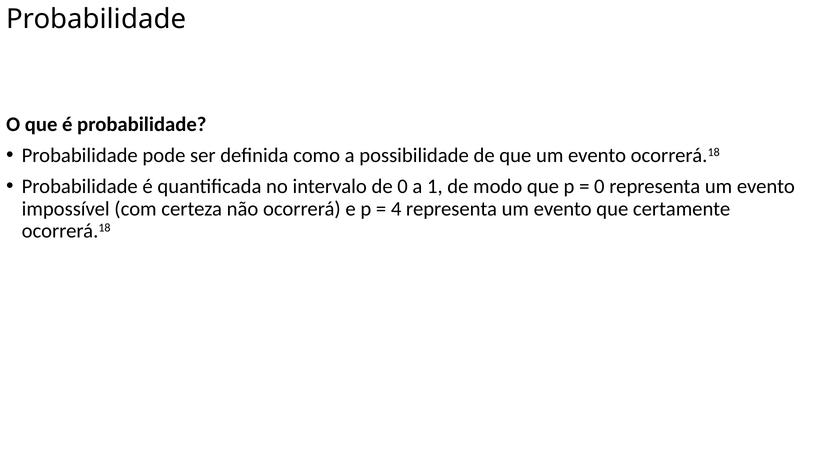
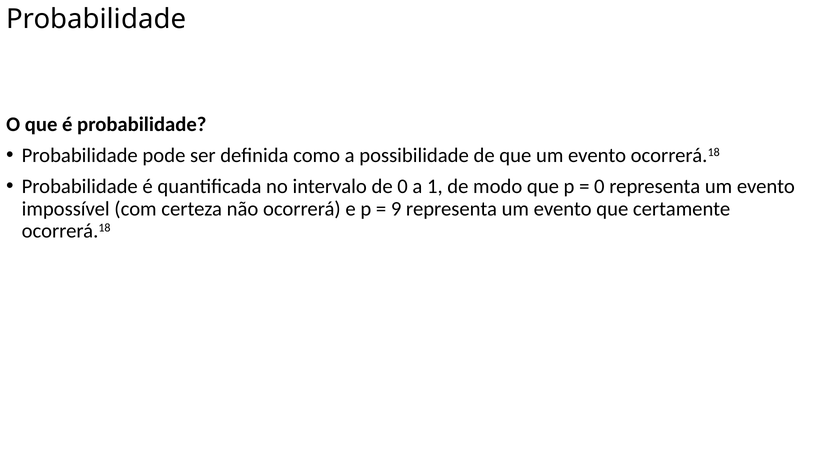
4: 4 -> 9 (396, 209)
